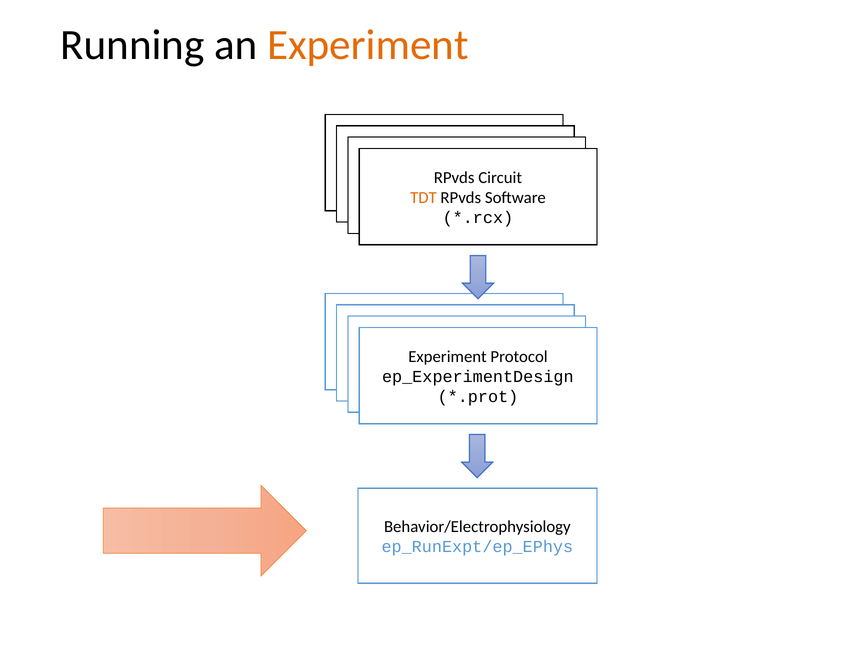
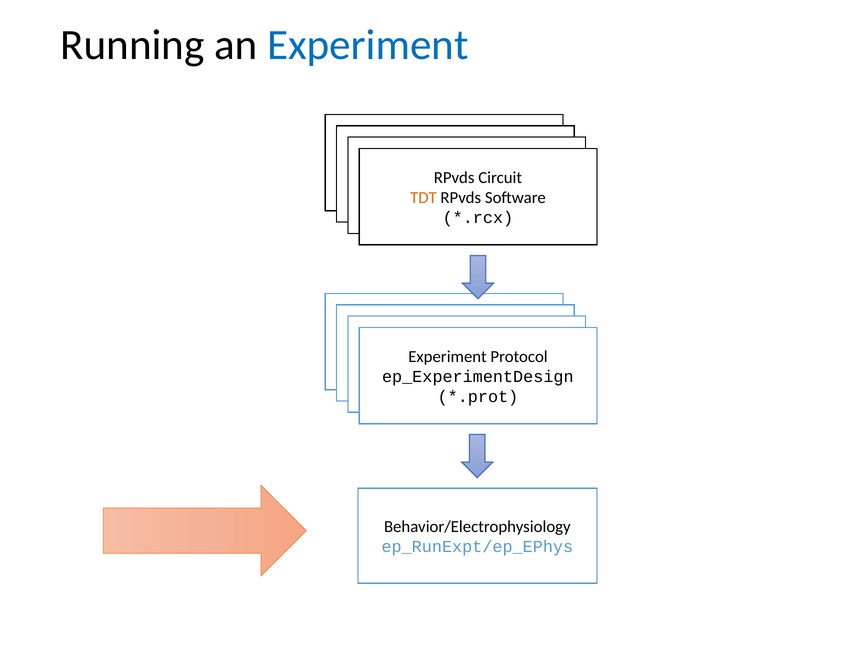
Experiment colour: orange -> blue (368, 45)
